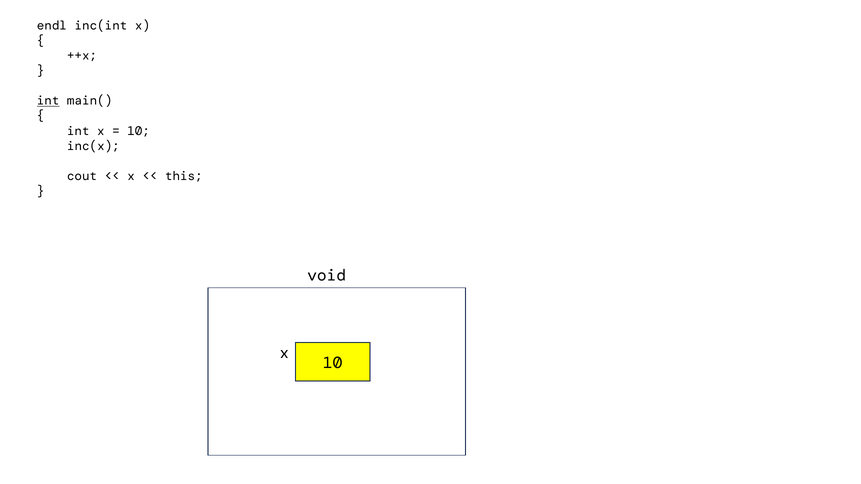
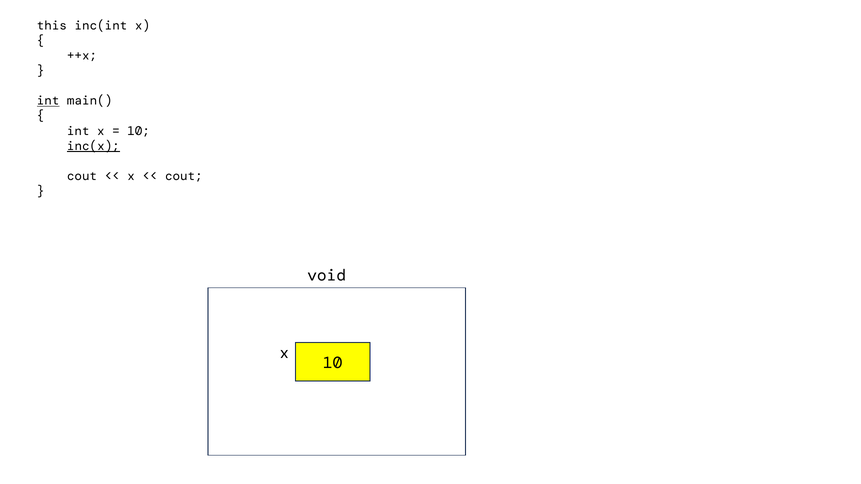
endl: endl -> this (52, 25)
inc(x underline: none -> present (93, 146)
this: this -> cout (184, 176)
